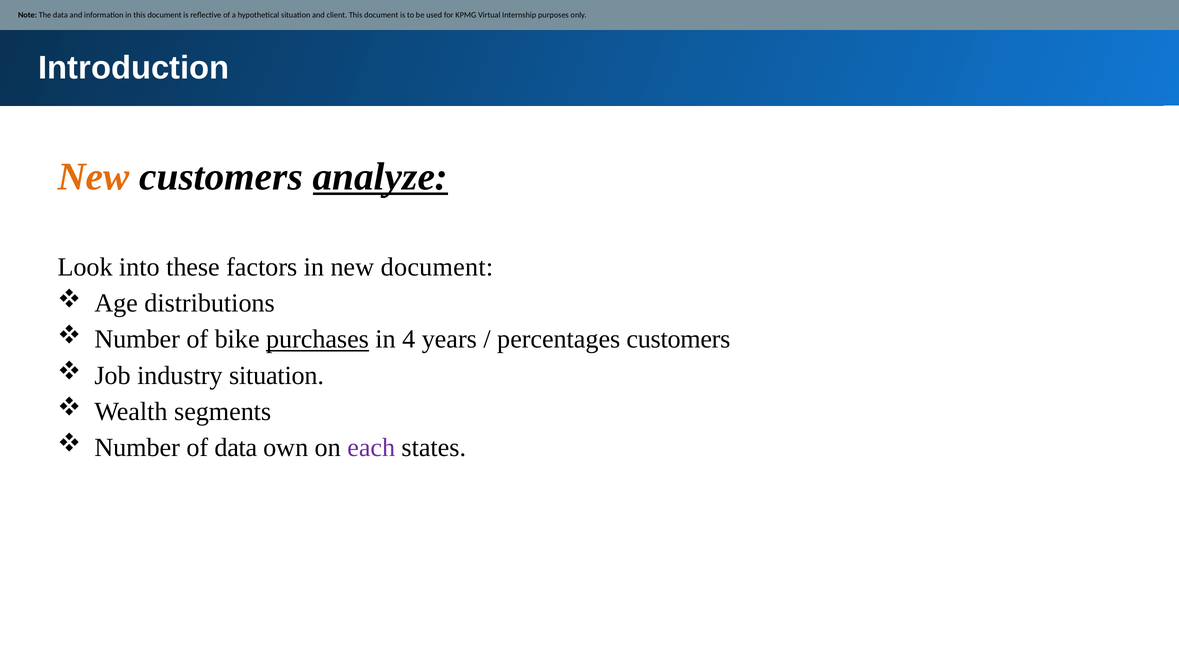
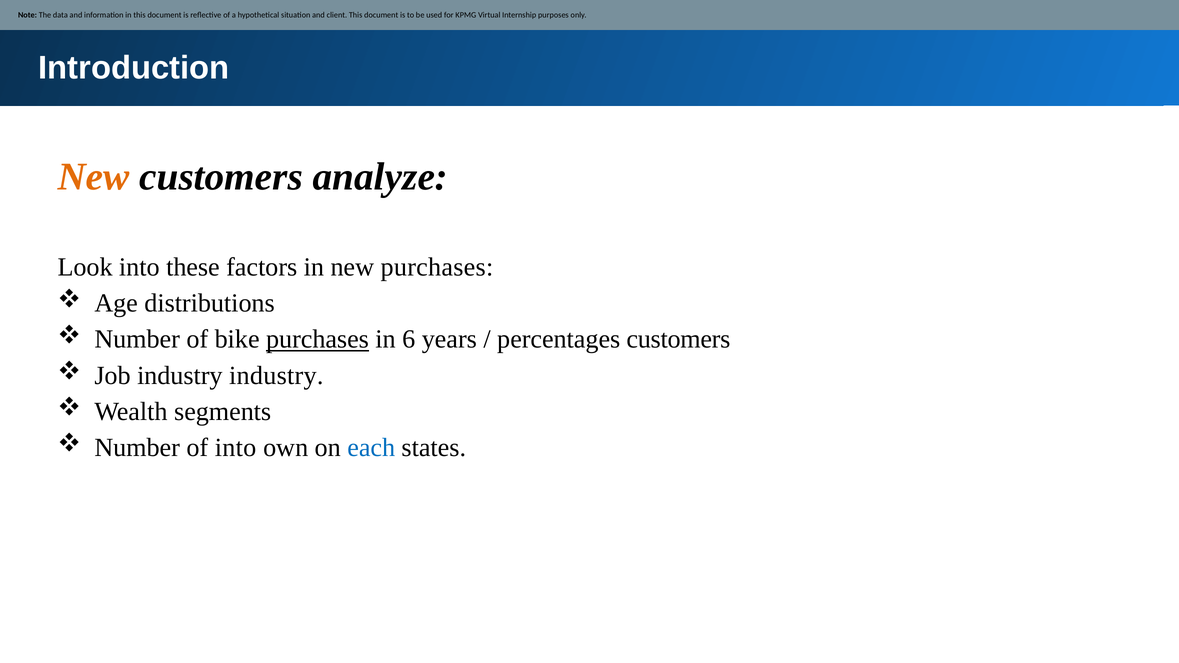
analyze underline: present -> none (380, 177)
new document: document -> purchases (437, 267)
4: 4 -> 6 (409, 339)
industry situation: situation -> industry (276, 376)
of data: data -> into (236, 448)
each colour: purple -> blue (371, 448)
